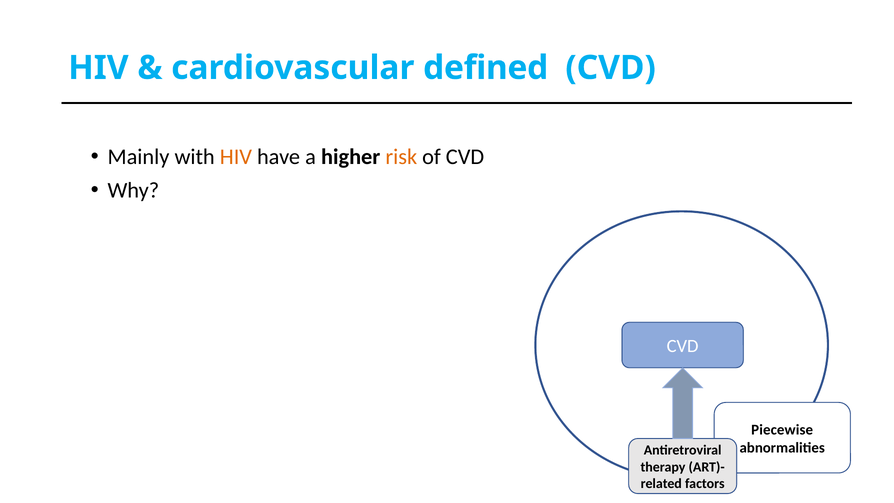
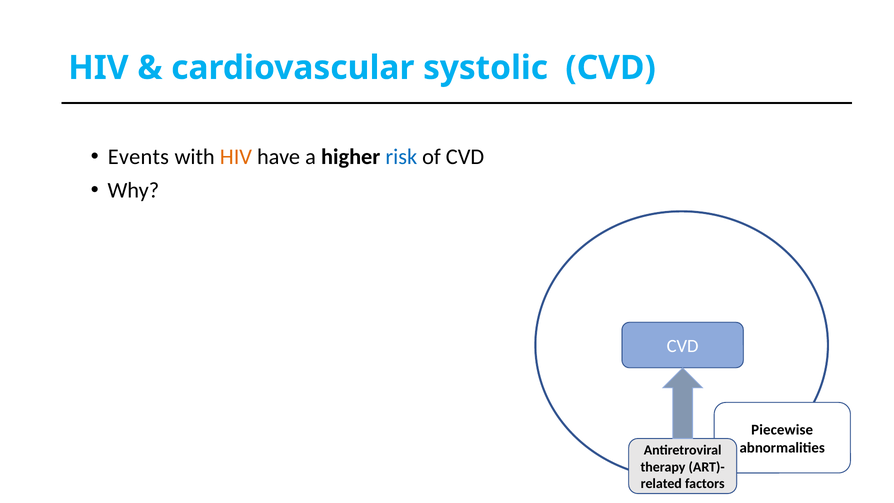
defined: defined -> systolic (486, 68)
Mainly: Mainly -> Events (138, 157)
risk colour: orange -> blue (401, 157)
